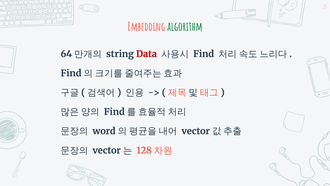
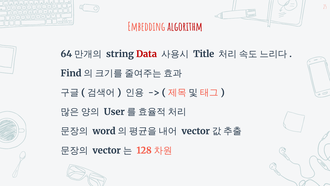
algorithm colour: green -> red (185, 27)
Find: Find -> Title (204, 54)
Find: Find -> User (114, 112)
